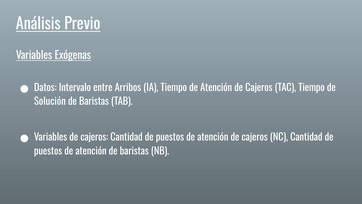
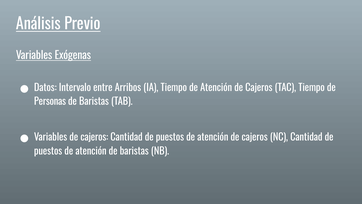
Solución: Solución -> Personas (50, 101)
